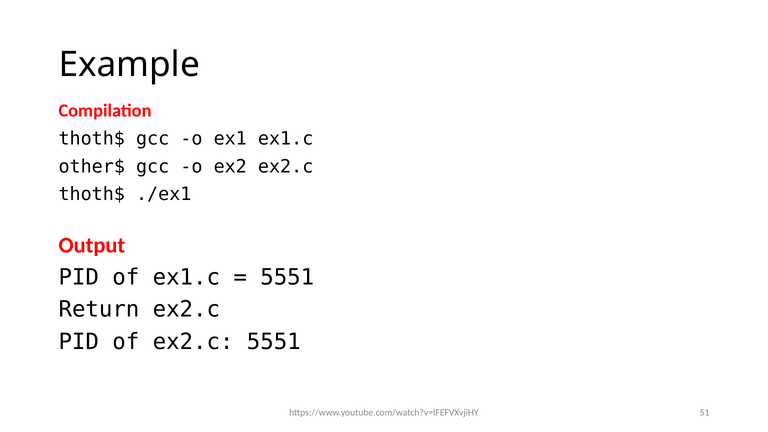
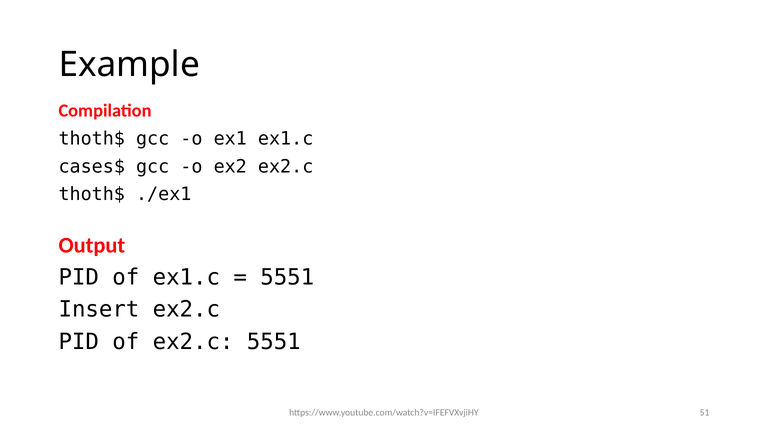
other$: other$ -> cases$ (92, 167)
Return: Return -> Insert (99, 310)
